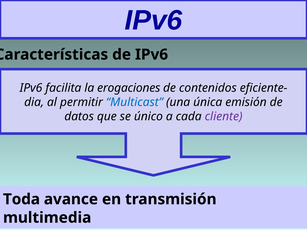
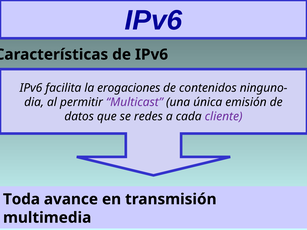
eficiente-: eficiente- -> ninguno- (264, 88)
Multicast colour: blue -> purple (134, 102)
único: único -> redes (148, 117)
